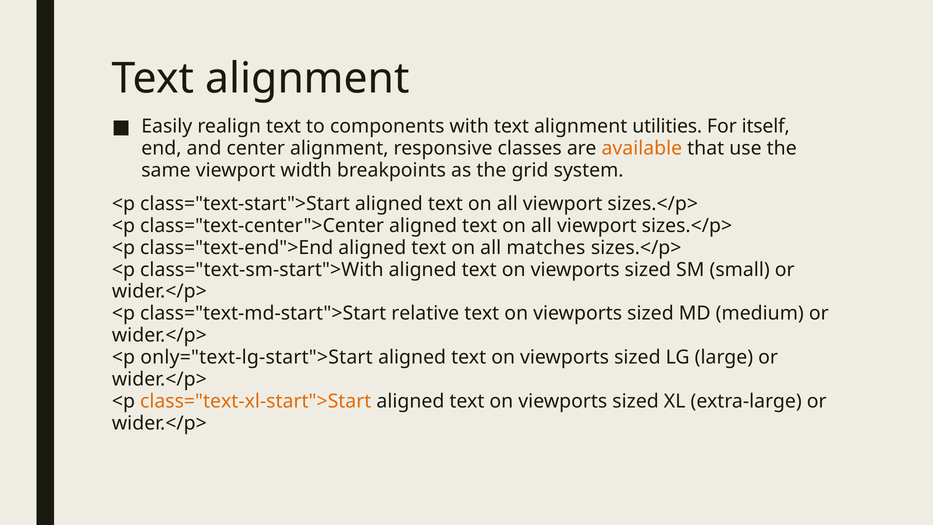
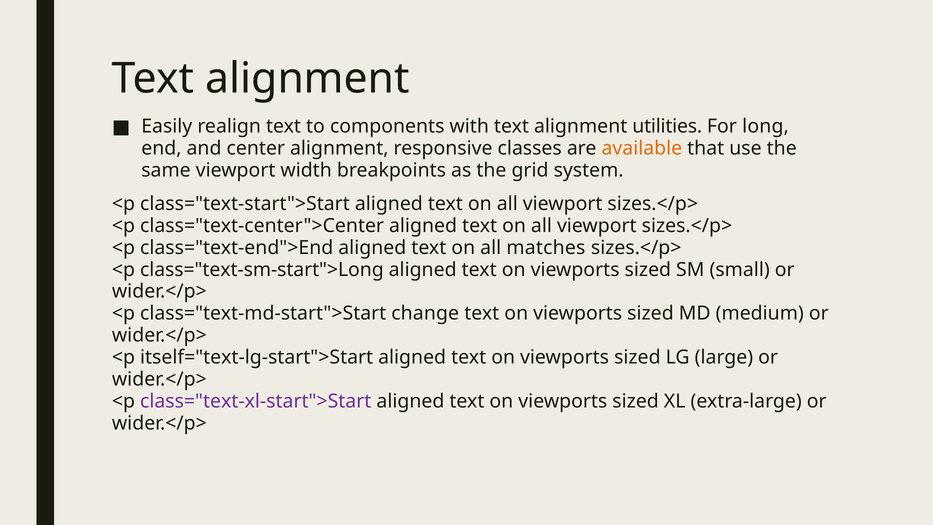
itself: itself -> long (766, 126)
class="text-sm-start">With: class="text-sm-start">With -> class="text-sm-start">Long (262, 270)
relative: relative -> change (425, 313)
only="text-lg-start">Start: only="text-lg-start">Start -> itself="text-lg-start">Start (257, 357)
class="text-xl-start">Start colour: orange -> purple (256, 401)
